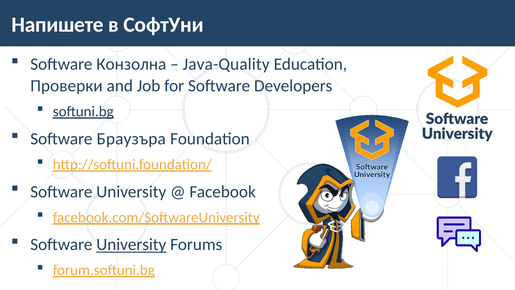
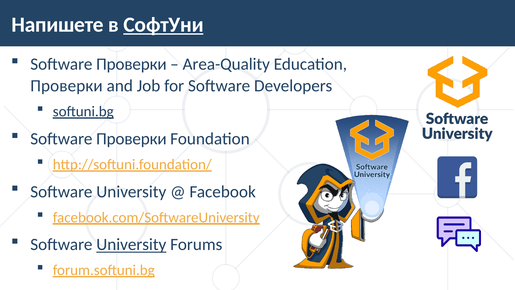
СофтУни underline: none -> present (164, 25)
Конзолна: Конзолна -> Проверки (131, 64)
Java-Quality: Java-Quality -> Area-Quality (226, 64)
Браузъра: Браузъра -> Проверки (131, 139)
